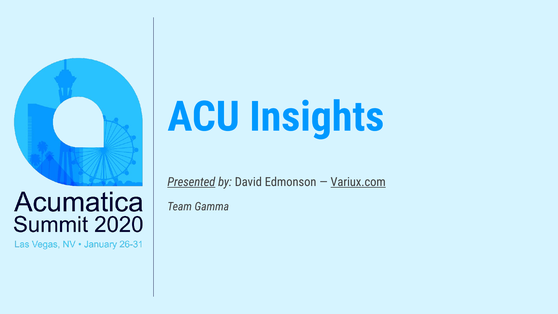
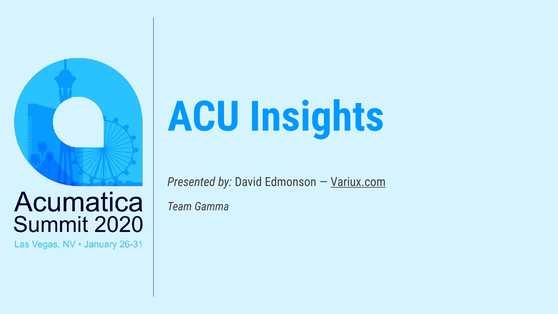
Presented underline: present -> none (191, 182)
